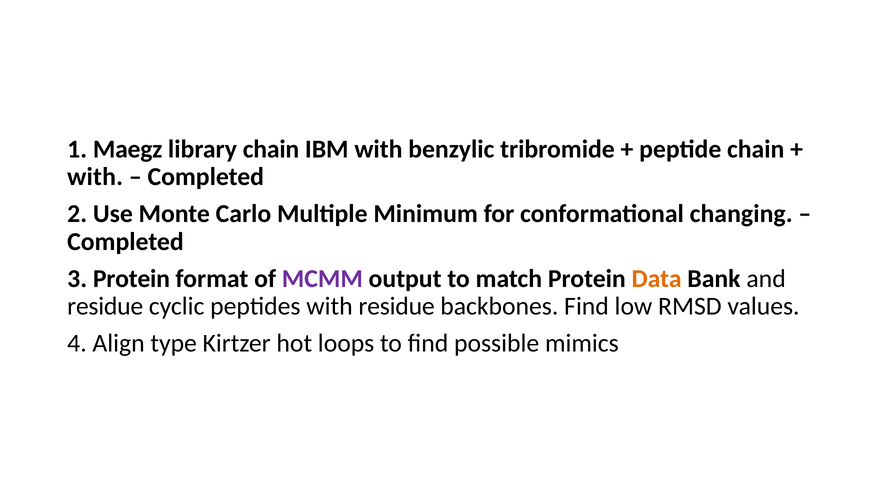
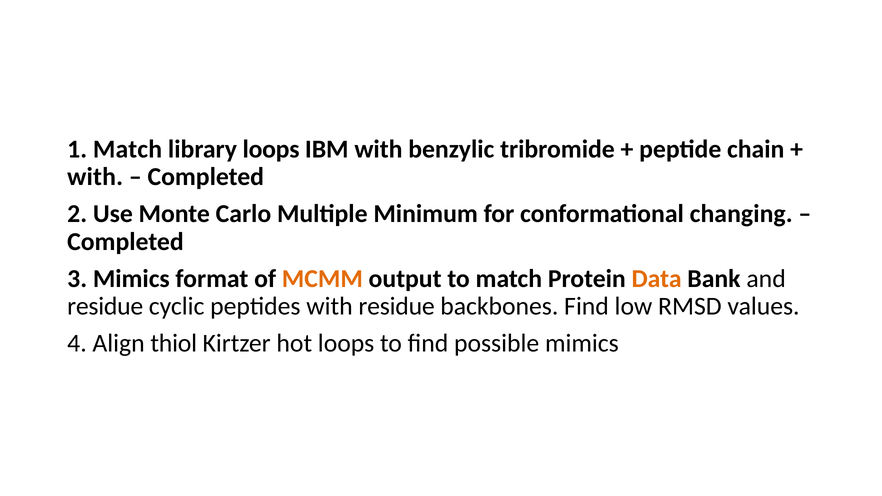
1 Maegz: Maegz -> Match (127, 149)
library chain: chain -> loops (271, 149)
3 Protein: Protein -> Mimics (131, 279)
MCMM colour: purple -> orange (322, 279)
type: type -> thiol (174, 343)
